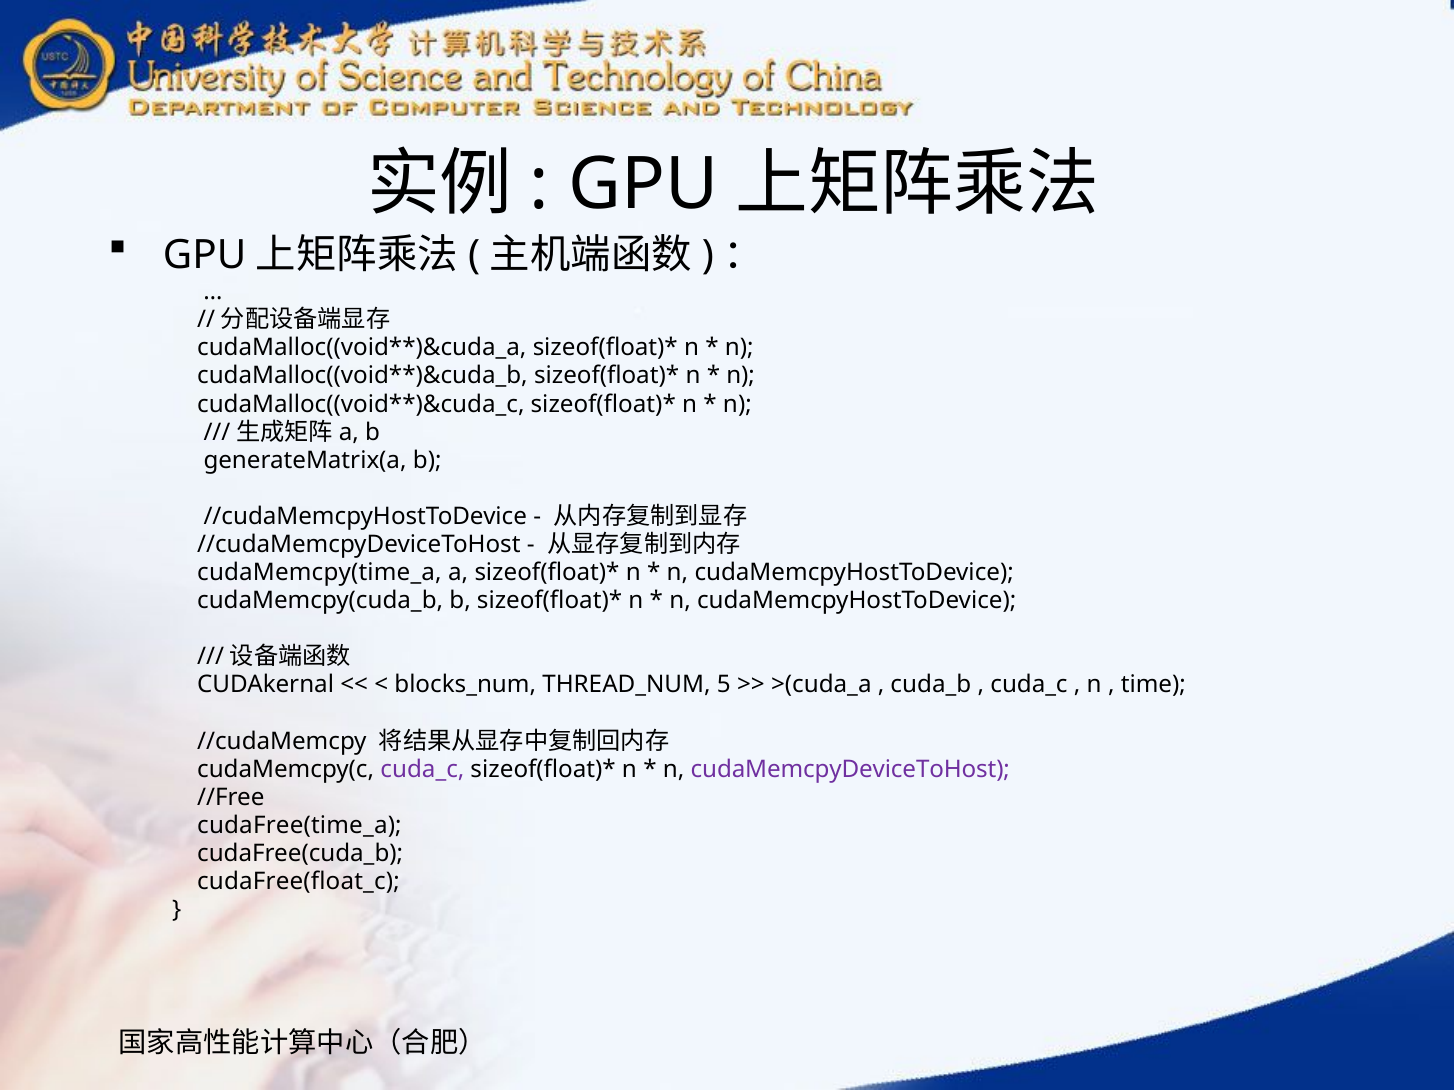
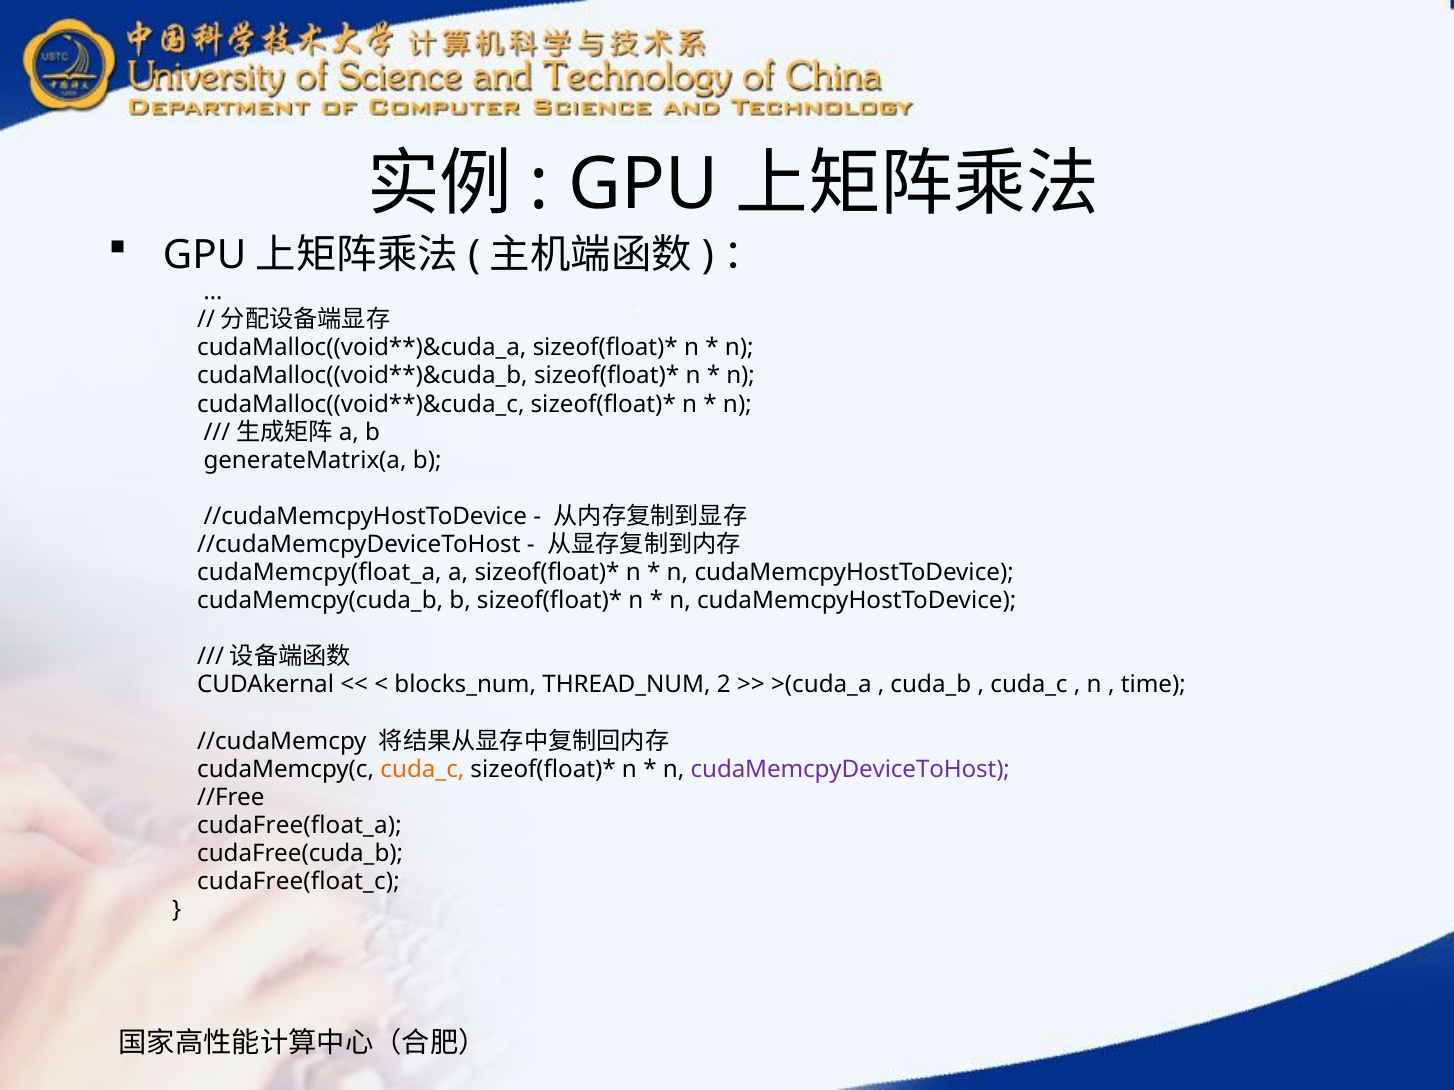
cudaMemcpy(time_a: cudaMemcpy(time_a -> cudaMemcpy(float_a (319, 573)
5: 5 -> 2 (724, 685)
cuda_c colour: purple -> orange (422, 770)
cudaFree(time_a: cudaFree(time_a -> cudaFree(float_a (299, 826)
